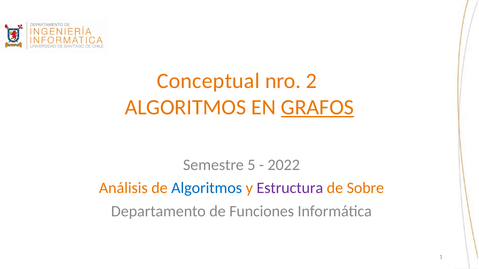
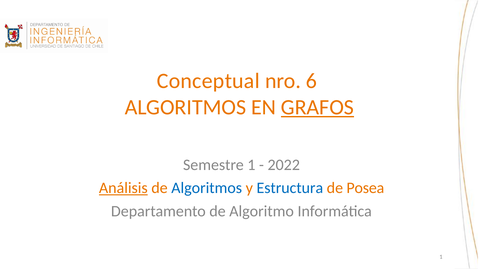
2: 2 -> 6 (311, 81)
Semestre 5: 5 -> 1 (251, 165)
Análisis underline: none -> present (123, 188)
Estructura colour: purple -> blue (290, 188)
Sobre: Sobre -> Posea (365, 188)
Funciones: Funciones -> Algoritmo (262, 211)
